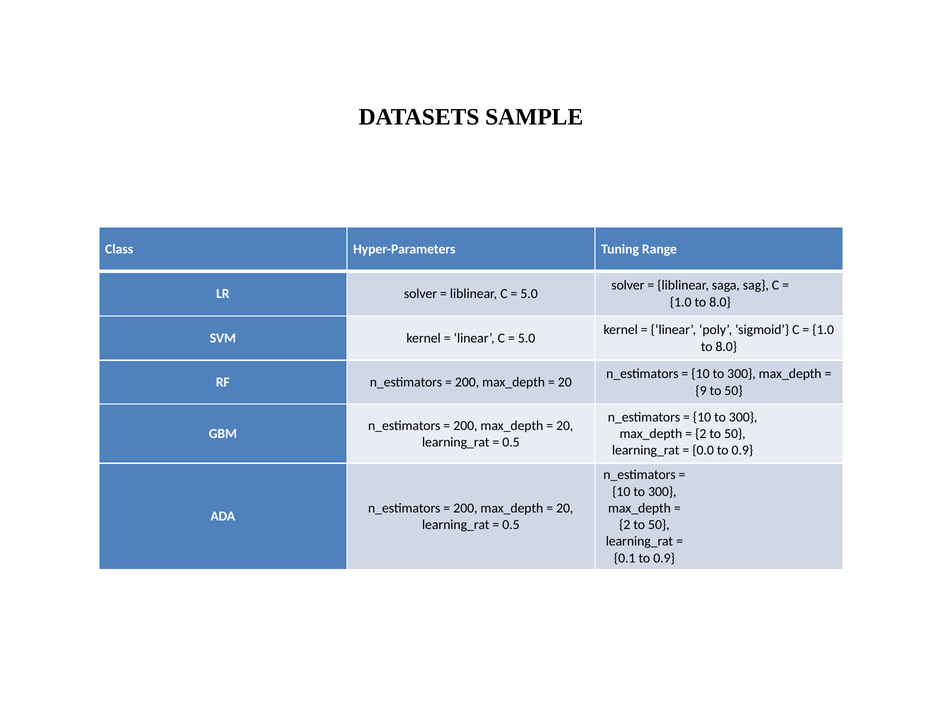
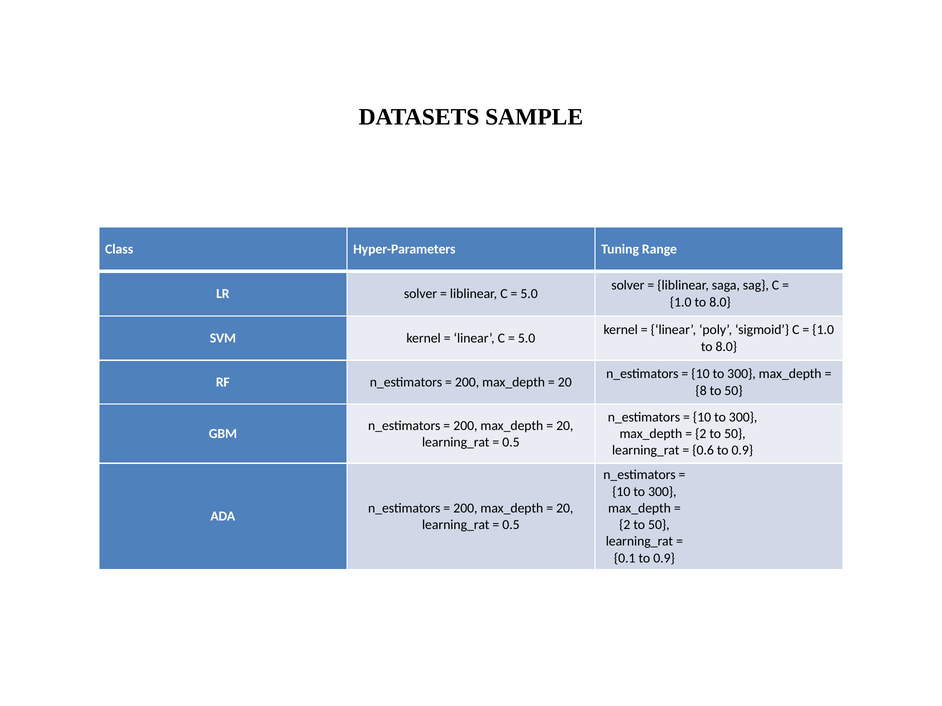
9: 9 -> 8 (701, 391)
0.0: 0.0 -> 0.6 (703, 451)
